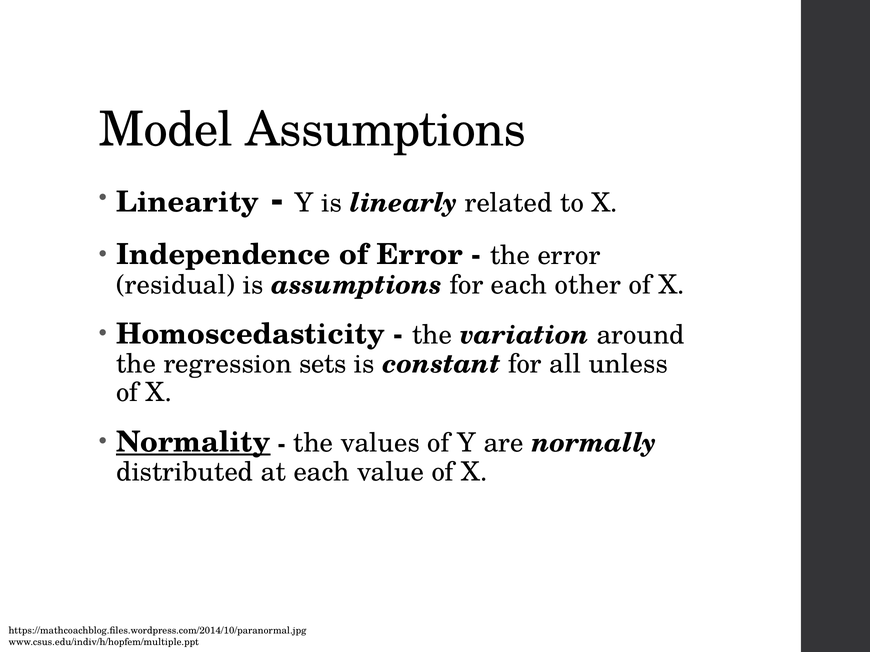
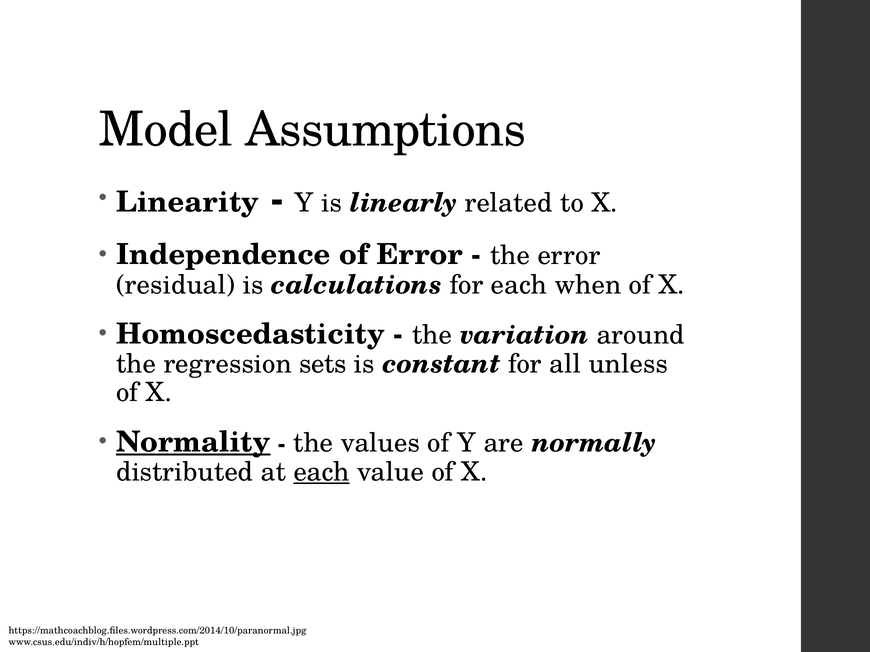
is assumptions: assumptions -> calculations (357, 285)
other: other -> when (588, 285)
each underline: none -> present (322, 472)
